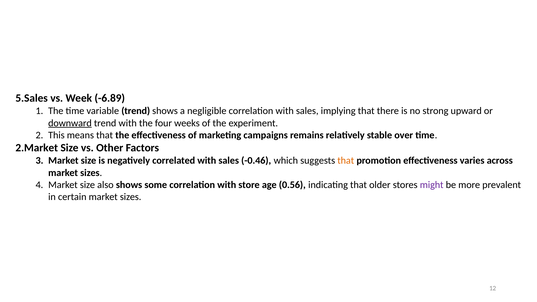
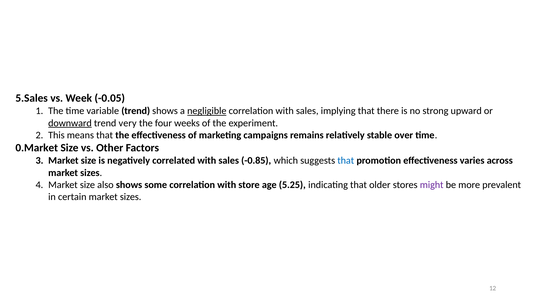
-6.89: -6.89 -> -0.05 (110, 98)
negligible underline: none -> present (207, 111)
trend with: with -> very (128, 123)
2.Market: 2.Market -> 0.Market (37, 148)
-0.46: -0.46 -> -0.85 (256, 161)
that colour: orange -> blue (346, 161)
0.56: 0.56 -> 5.25 (292, 185)
